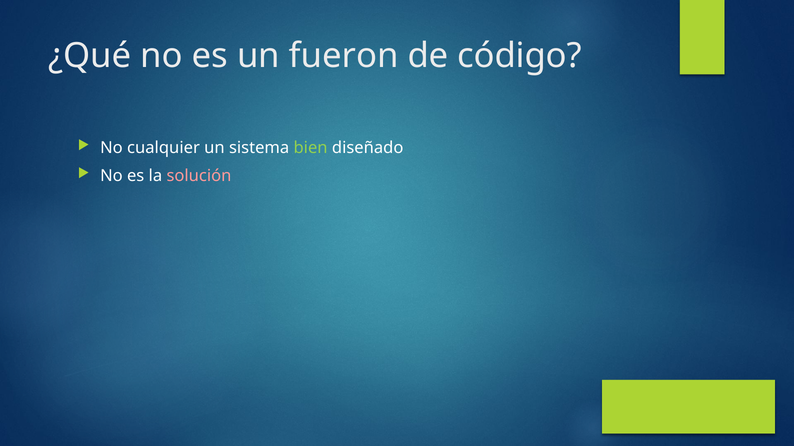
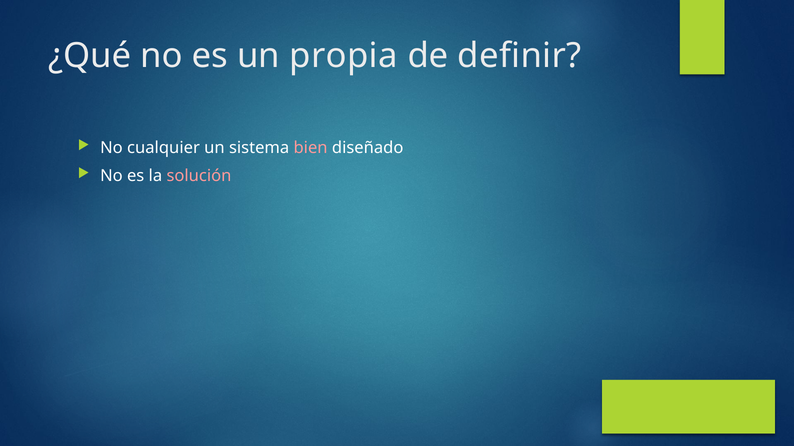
fueron: fueron -> propia (344, 56)
código: código -> definir (519, 56)
bien colour: light green -> pink (311, 148)
